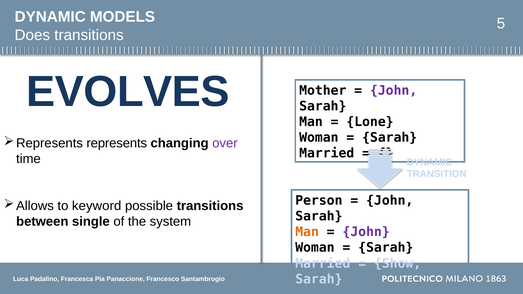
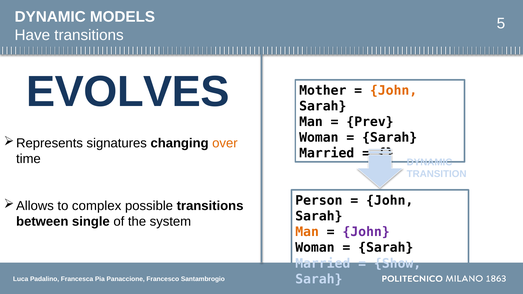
Does: Does -> Have (32, 35)
John colour: purple -> orange (394, 90)
Lone: Lone -> Prev (370, 122)
represents: represents -> signatures (117, 143)
over colour: purple -> orange (225, 143)
keyword: keyword -> complex (97, 206)
